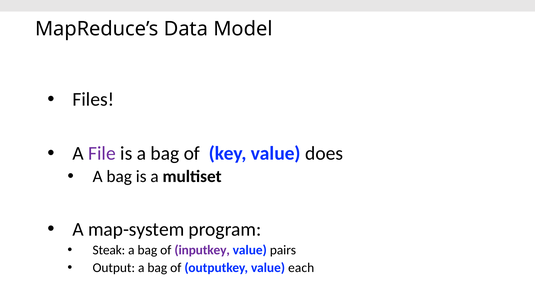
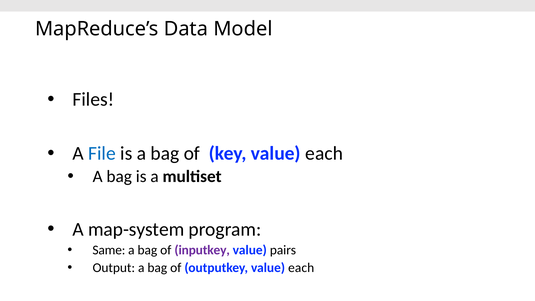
File colour: purple -> blue (102, 154)
key value does: does -> each (324, 154)
Steak: Steak -> Same (109, 250)
